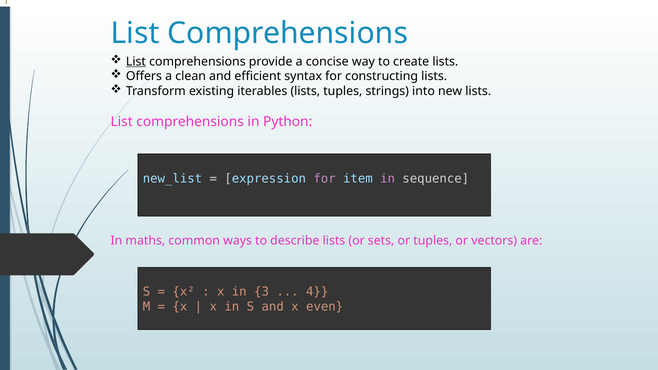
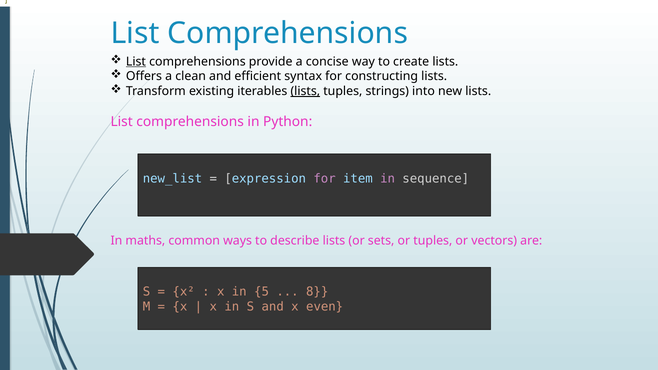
lists underline: none -> present (305, 91)
3: 3 -> 5 (262, 292)
4: 4 -> 8 (317, 292)
